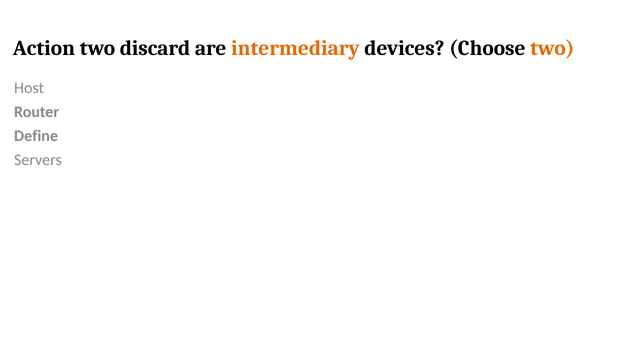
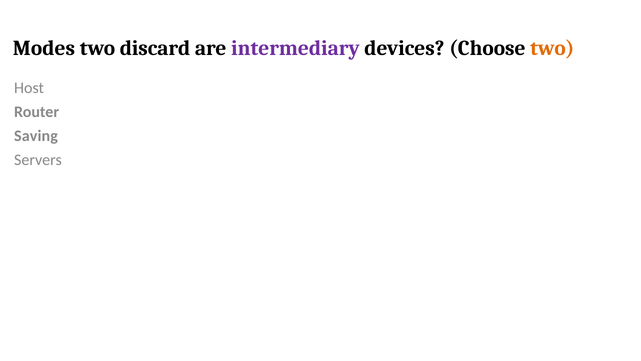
Action: Action -> Modes (44, 48)
intermediary colour: orange -> purple (295, 48)
Define: Define -> Saving (36, 136)
